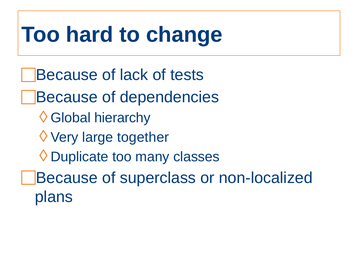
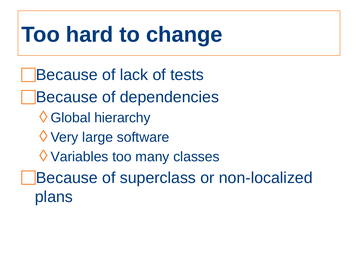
together: together -> software (143, 137)
Duplicate: Duplicate -> Variables (80, 157)
